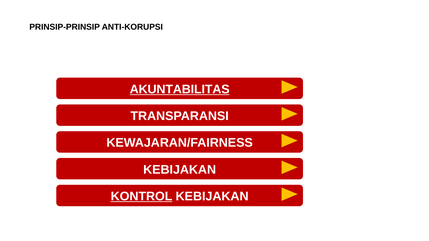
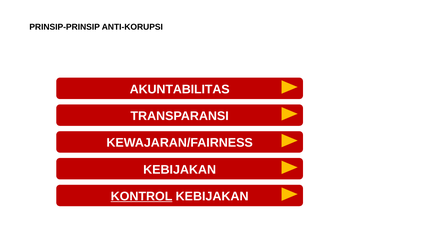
AKUNTABILITAS underline: present -> none (180, 89)
